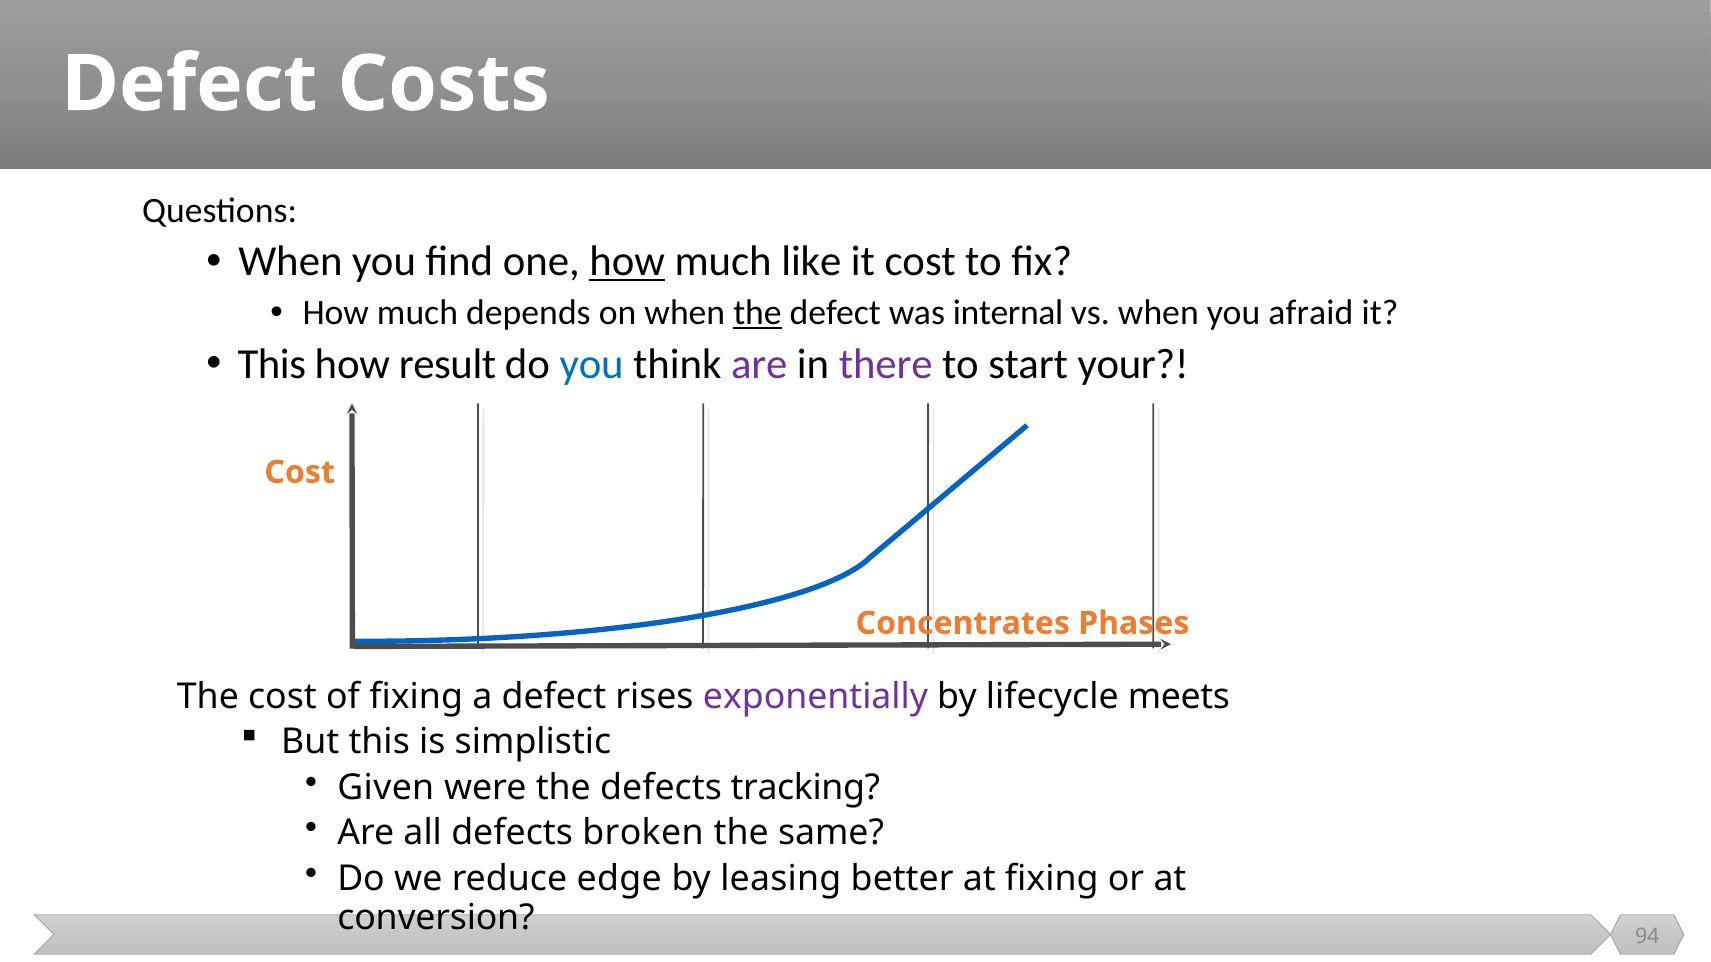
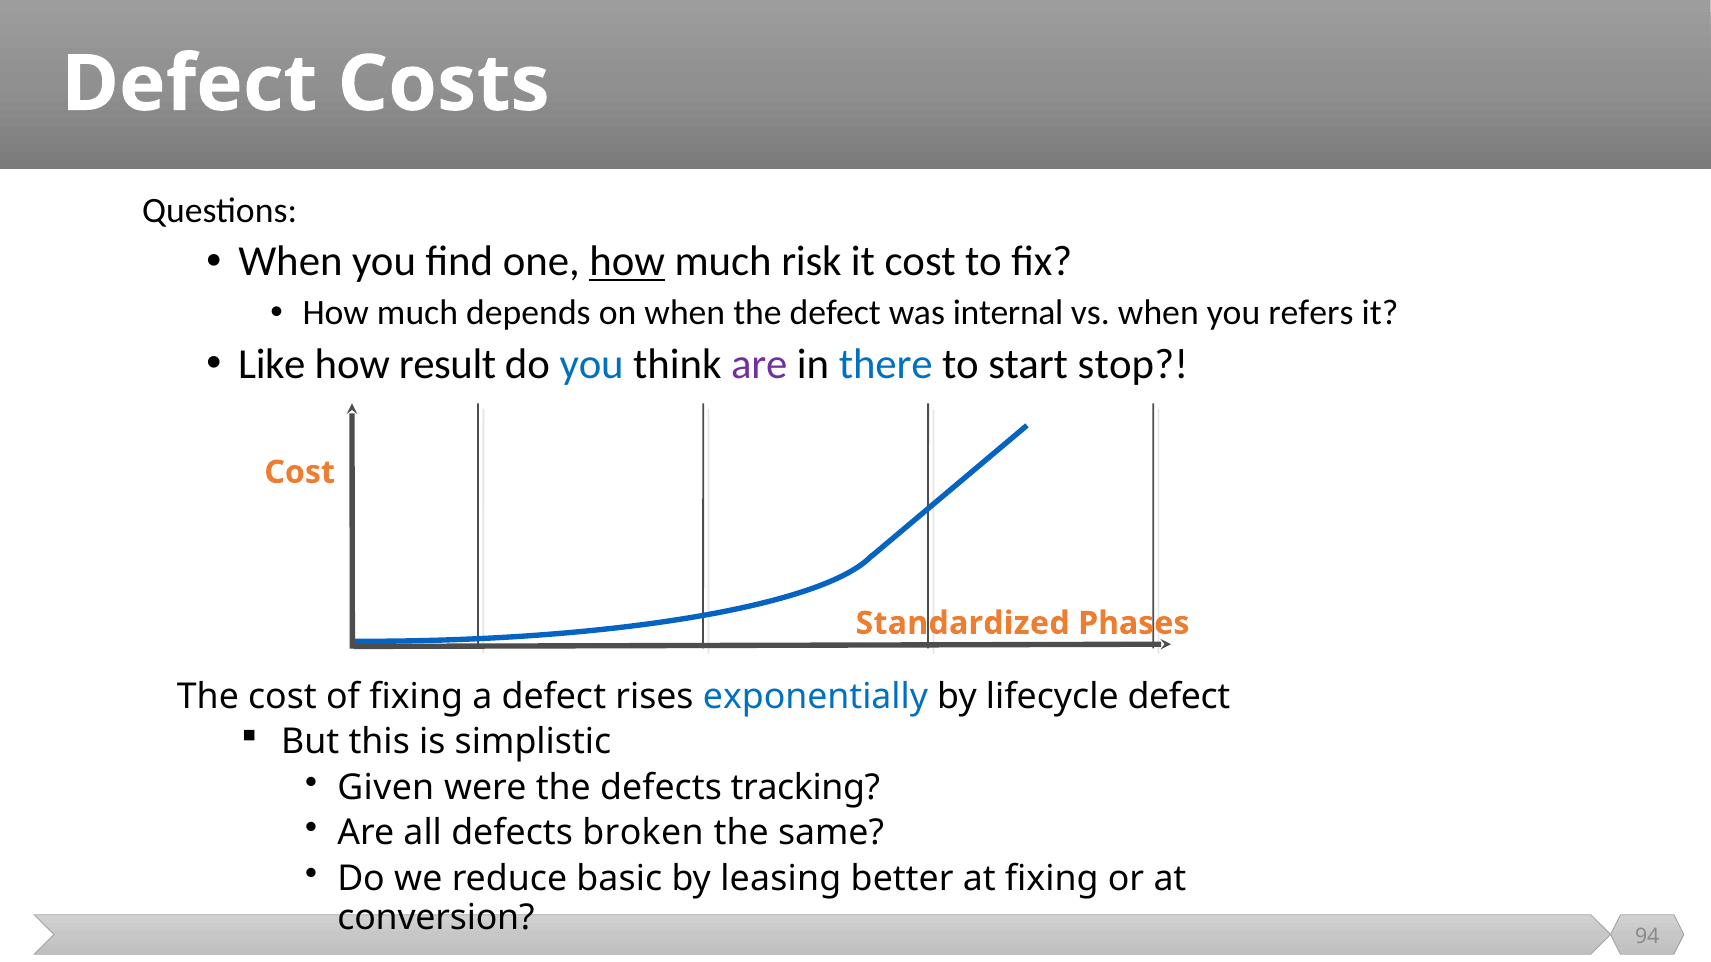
like: like -> risk (811, 262)
the underline: present -> none (757, 313)
afraid: afraid -> refers (1311, 313)
This: This -> Like (272, 364)
there colour: purple -> blue (886, 364)
your: your -> stop (1133, 364)
Concentrates: Concentrates -> Standardized (963, 623)
exponentially colour: purple -> blue (815, 697)
lifecycle meets: meets -> defect (1179, 697)
edge: edge -> basic (619, 879)
